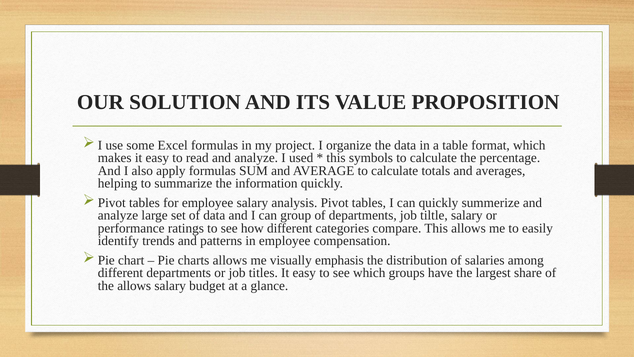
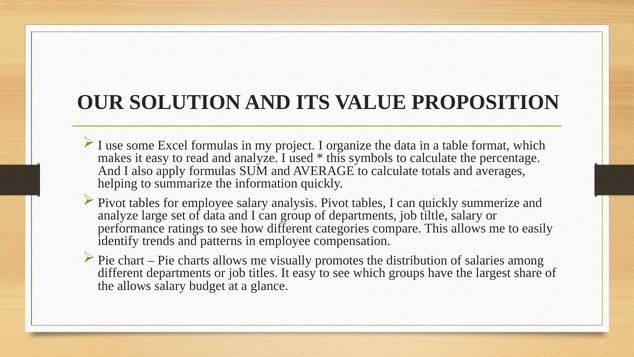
emphasis: emphasis -> promotes (339, 260)
